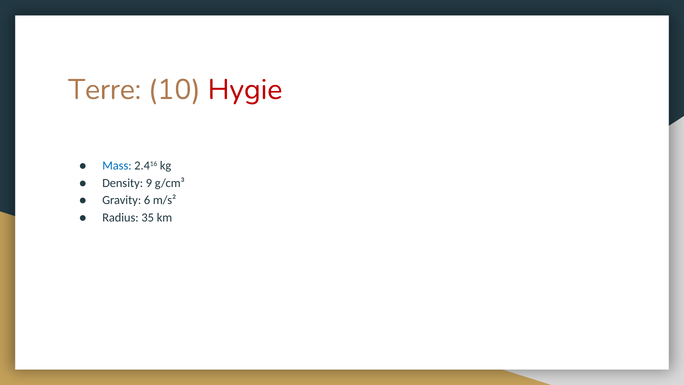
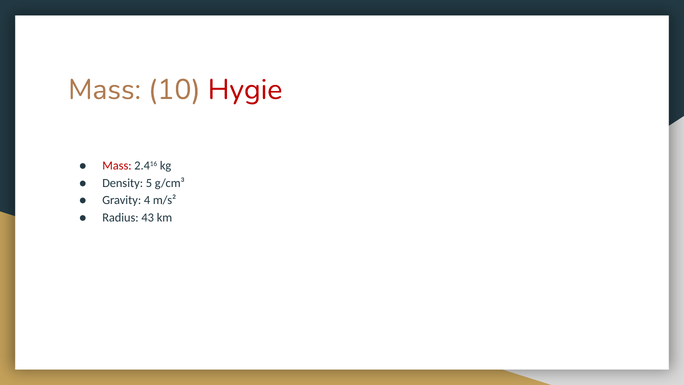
Terre: Terre -> Mass (105, 90)
Mass colour: blue -> red (117, 166)
9: 9 -> 5 (149, 183)
6: 6 -> 4 (147, 200)
35: 35 -> 43 (148, 218)
